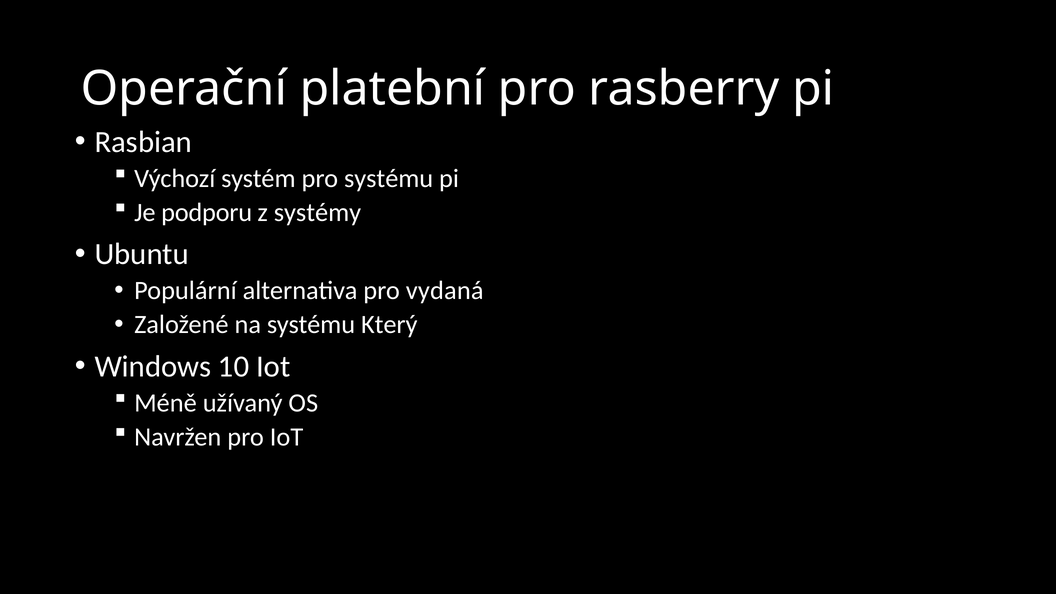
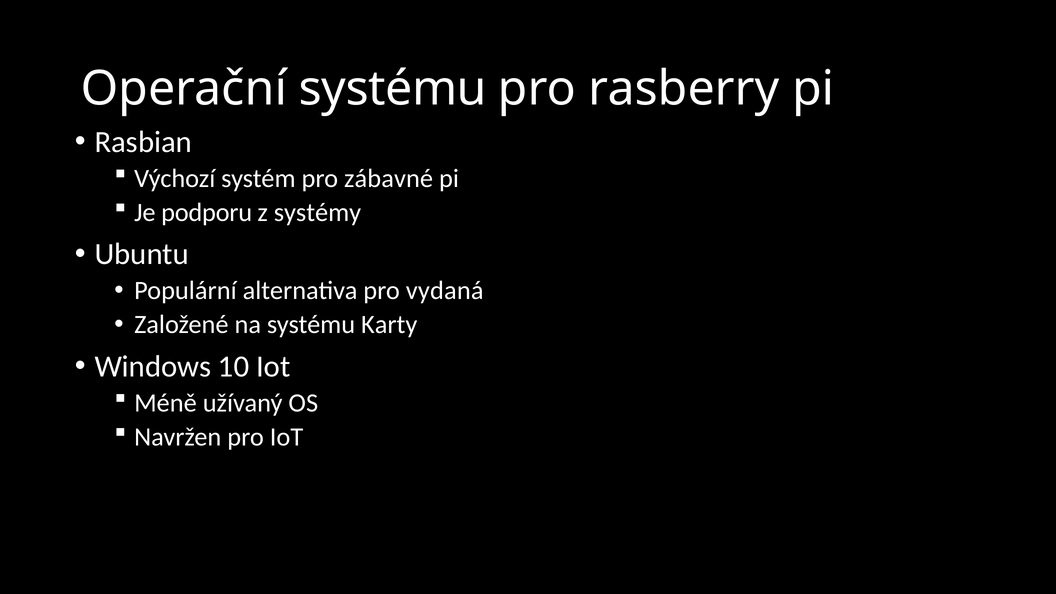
Operační platební: platební -> systému (393, 89)
pro systému: systému -> zábavné (389, 178)
Který: Který -> Karty (389, 325)
